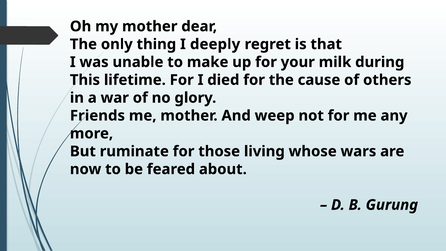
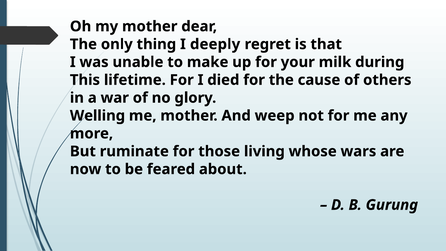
Friends: Friends -> Welling (97, 116)
